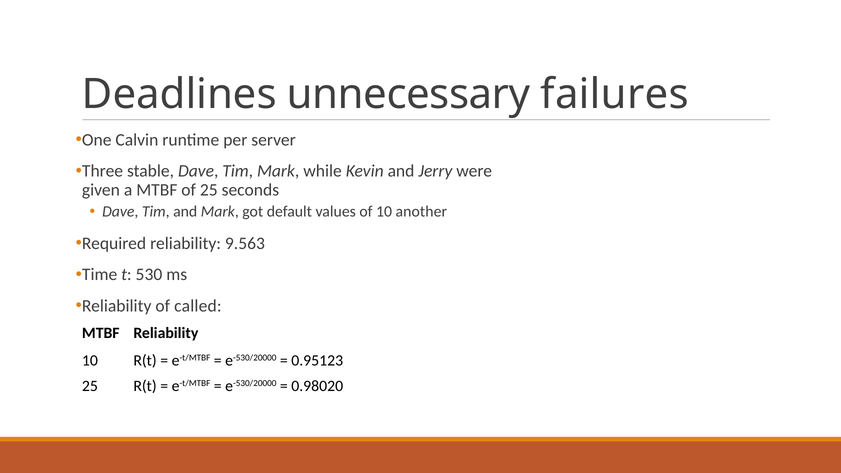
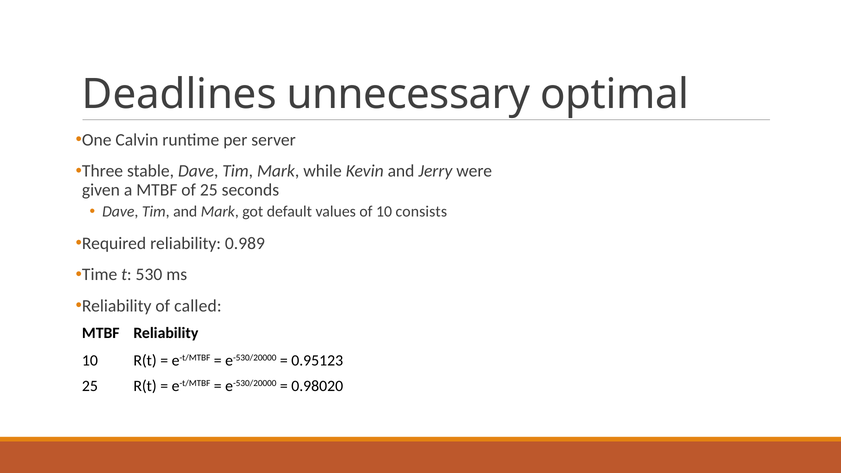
failures: failures -> optimal (615, 94)
another: another -> consists (421, 211)
9.563: 9.563 -> 0.989 (245, 243)
